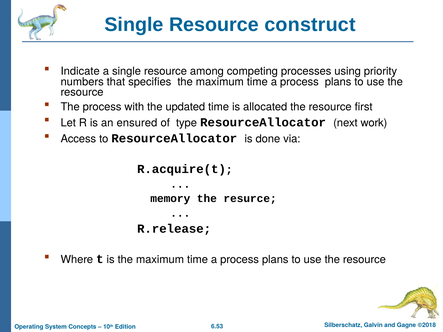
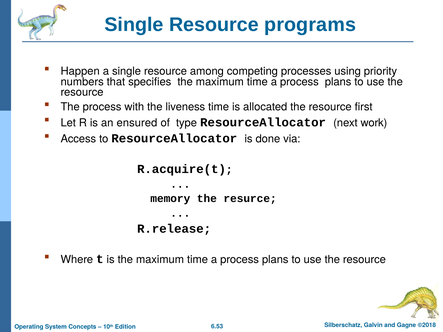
construct: construct -> programs (310, 25)
Indicate: Indicate -> Happen (80, 71)
updated: updated -> liveness (185, 107)
